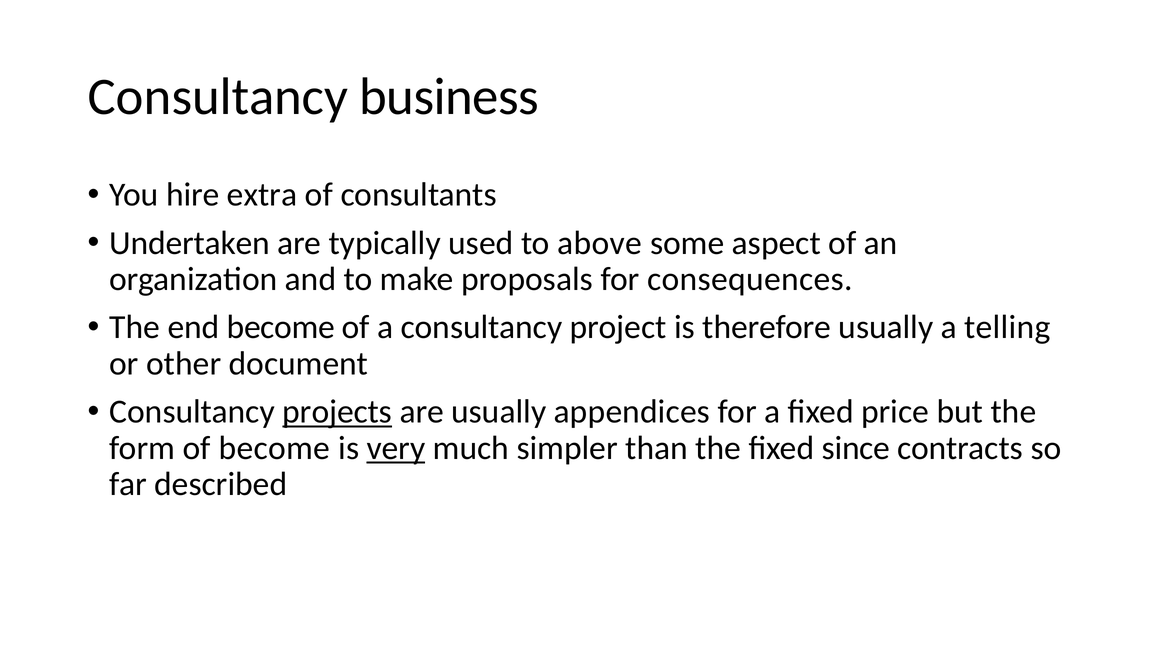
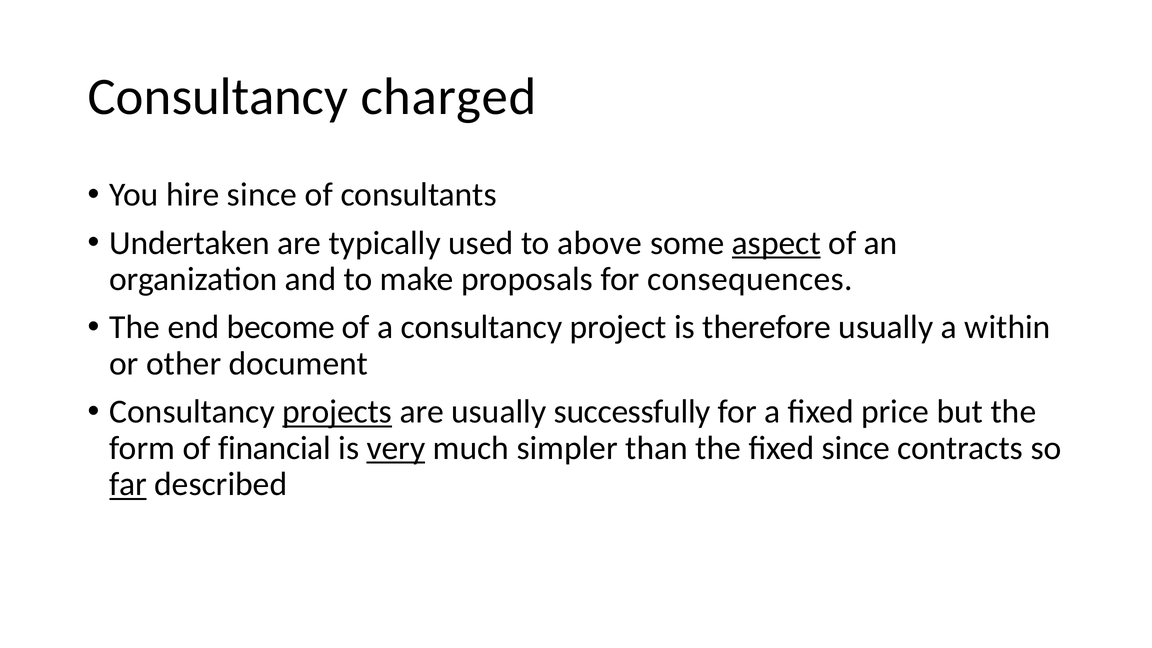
business: business -> charged (448, 97)
hire extra: extra -> since (262, 195)
aspect underline: none -> present (776, 243)
telling: telling -> within (1008, 327)
appendices: appendices -> successfully (632, 412)
of become: become -> financial (275, 448)
far underline: none -> present (128, 484)
